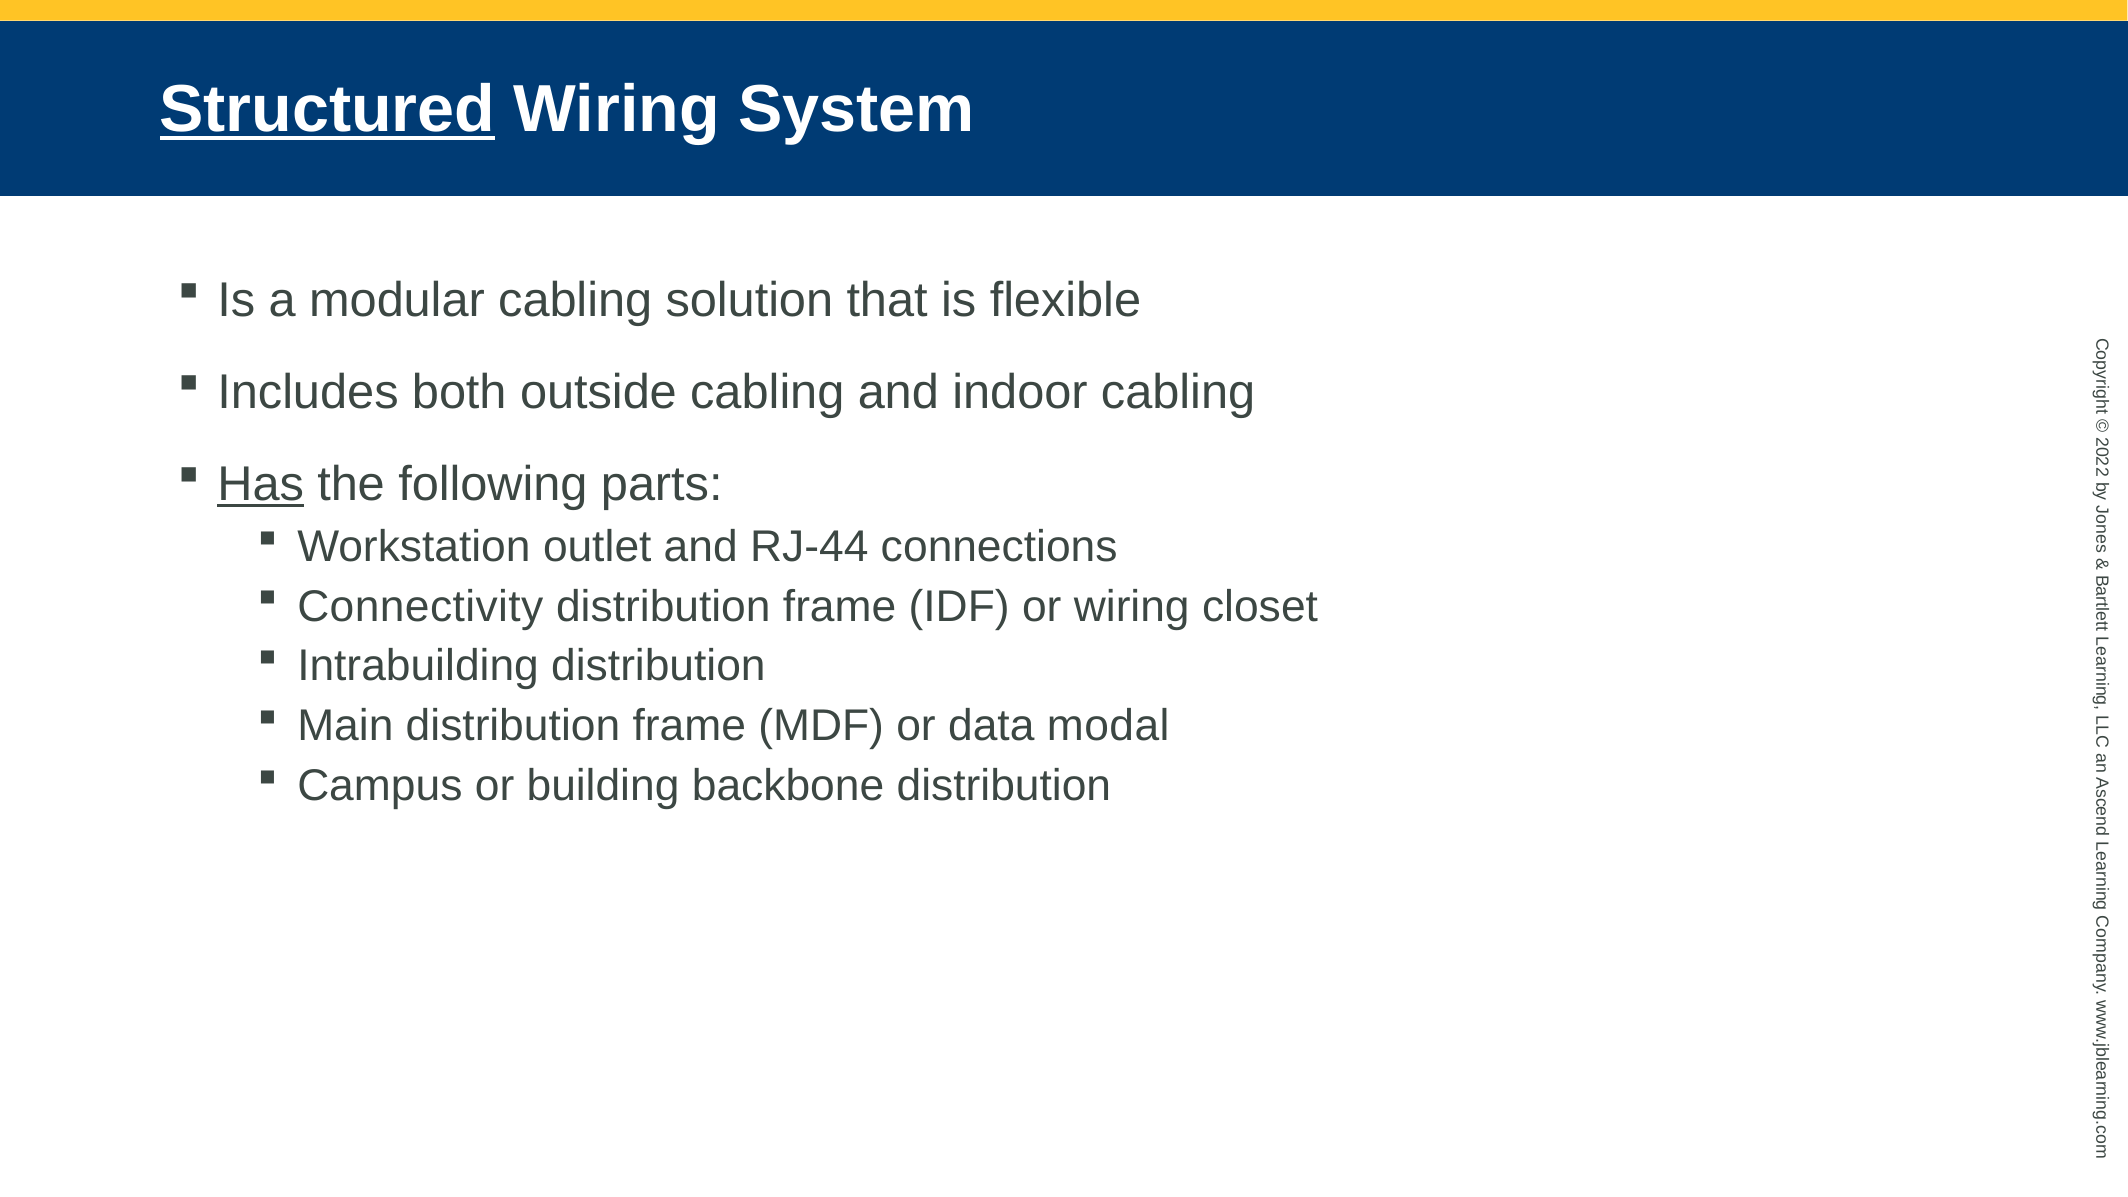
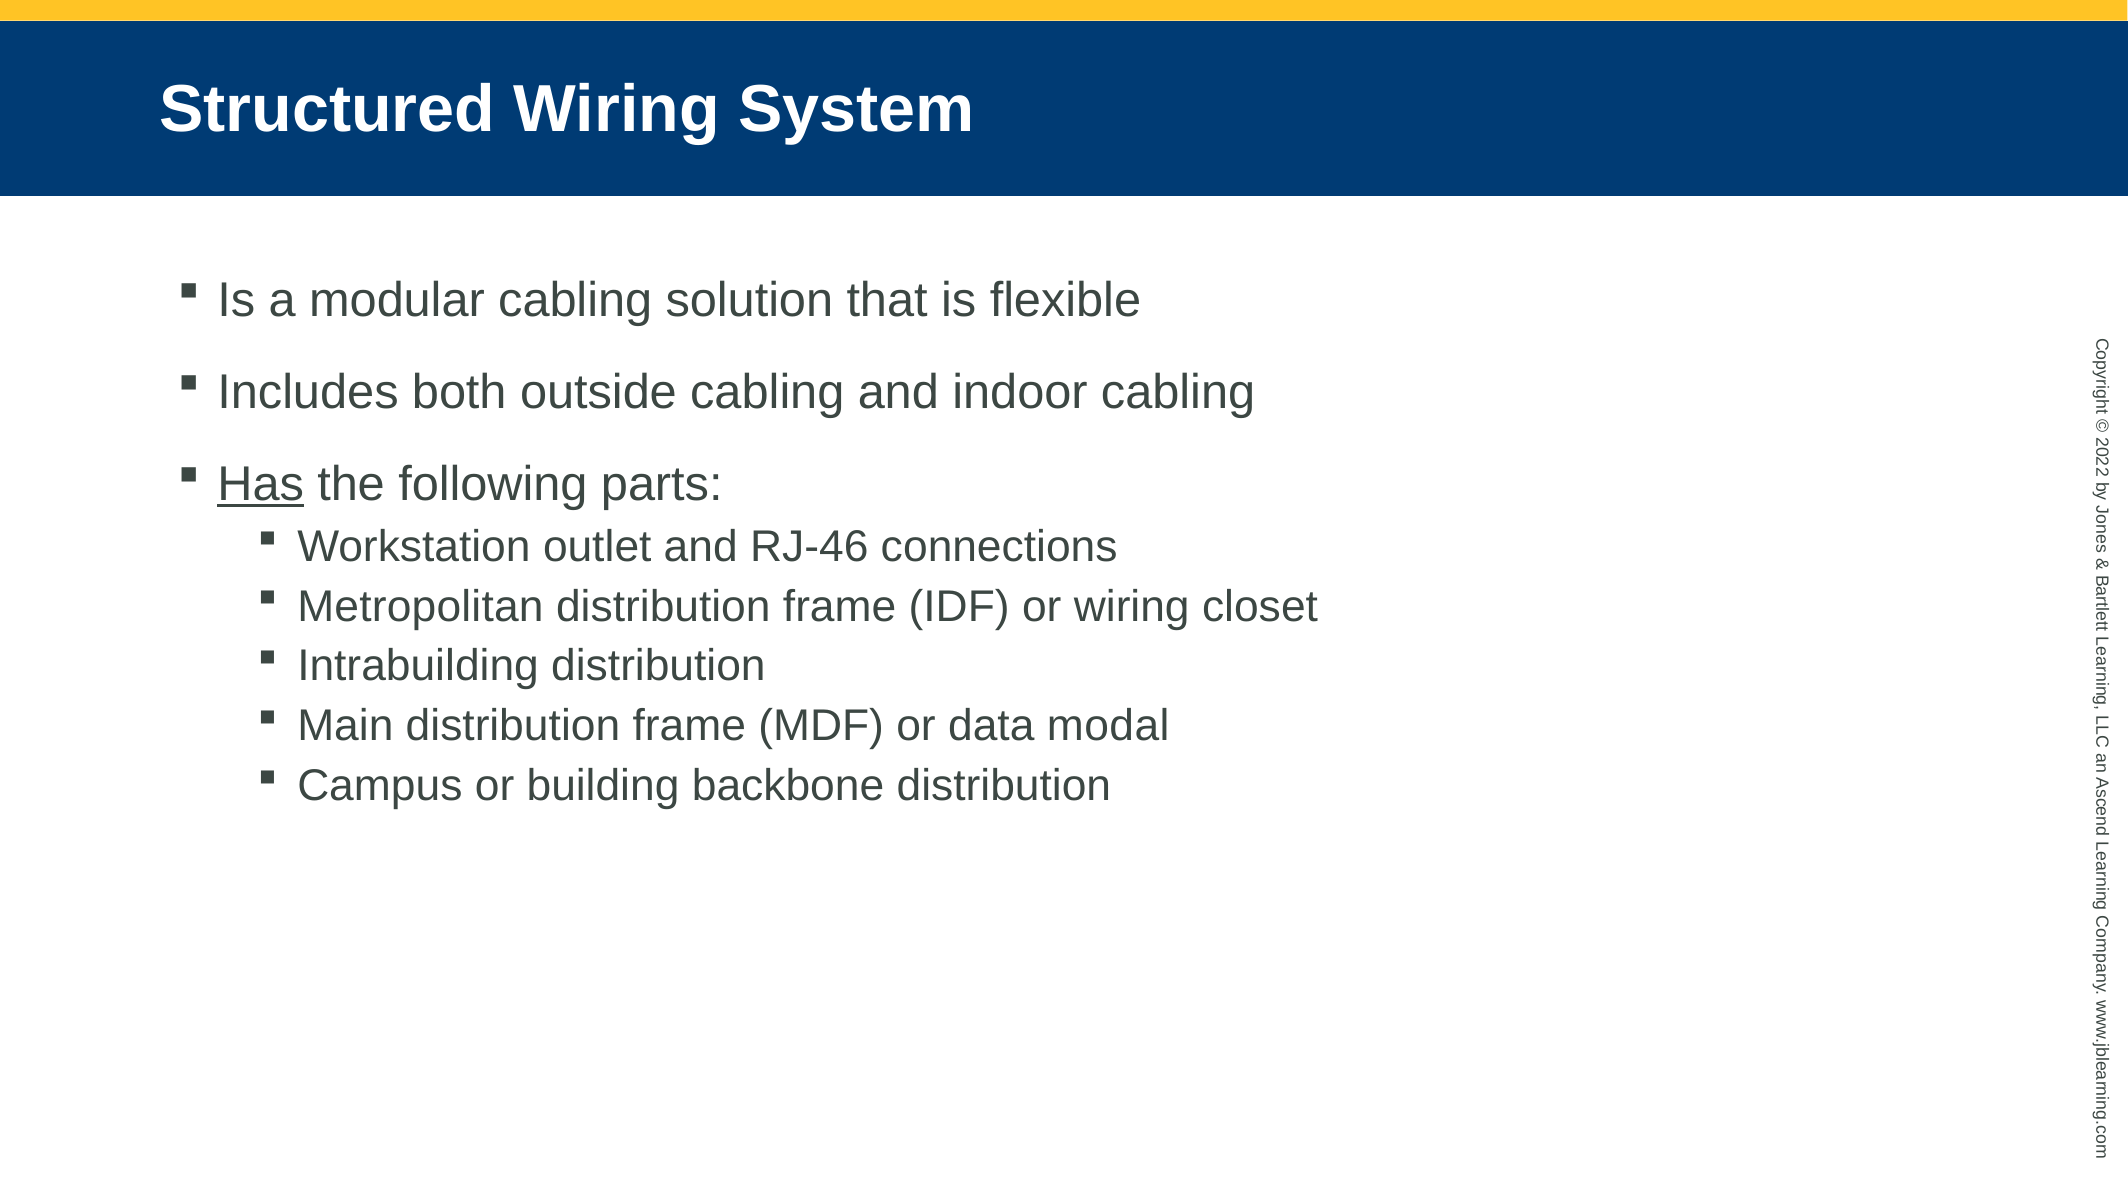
Structured underline: present -> none (327, 109)
RJ-44: RJ-44 -> RJ-46 (809, 547)
Connectivity: Connectivity -> Metropolitan (420, 606)
